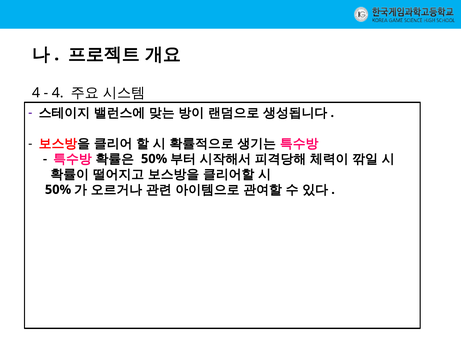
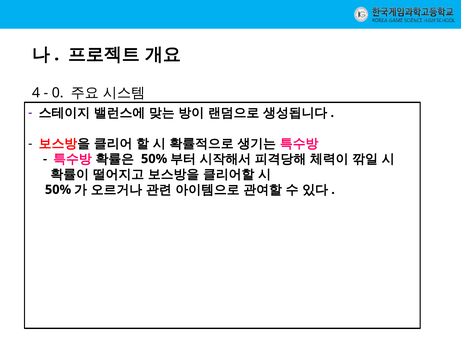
4: 4 -> 0 (58, 93)
